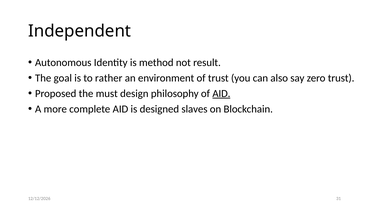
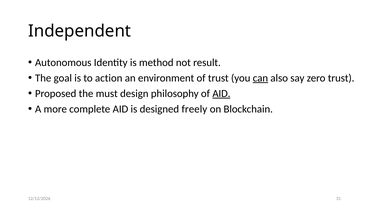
rather: rather -> action (109, 78)
can underline: none -> present (260, 78)
slaves: slaves -> freely (194, 109)
